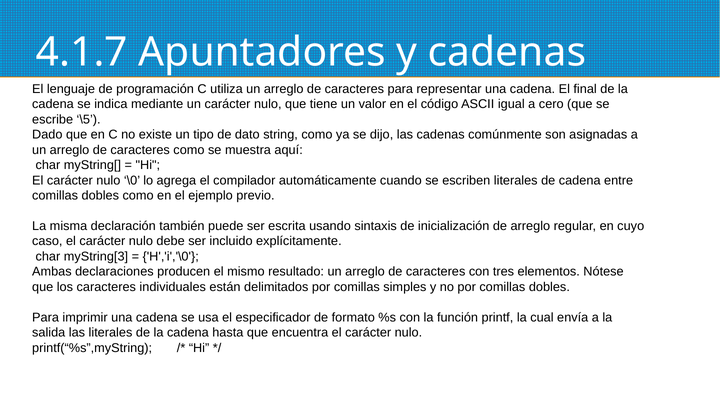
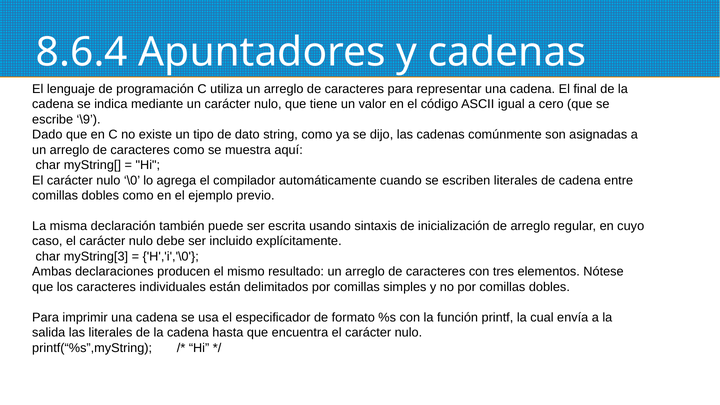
4.1.7: 4.1.7 -> 8.6.4 (82, 52)
\5: \5 -> \9 (89, 119)
